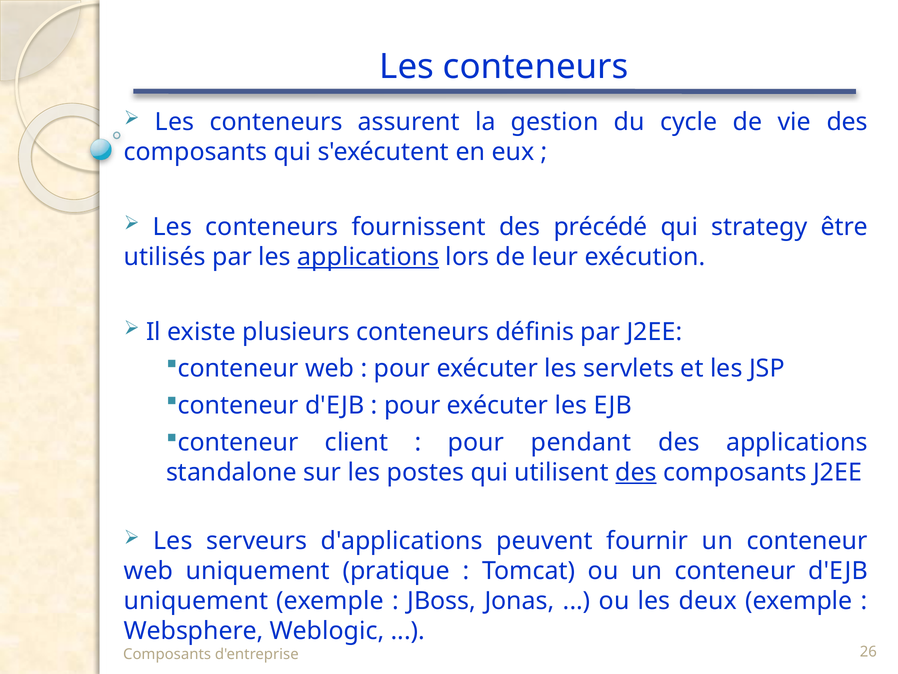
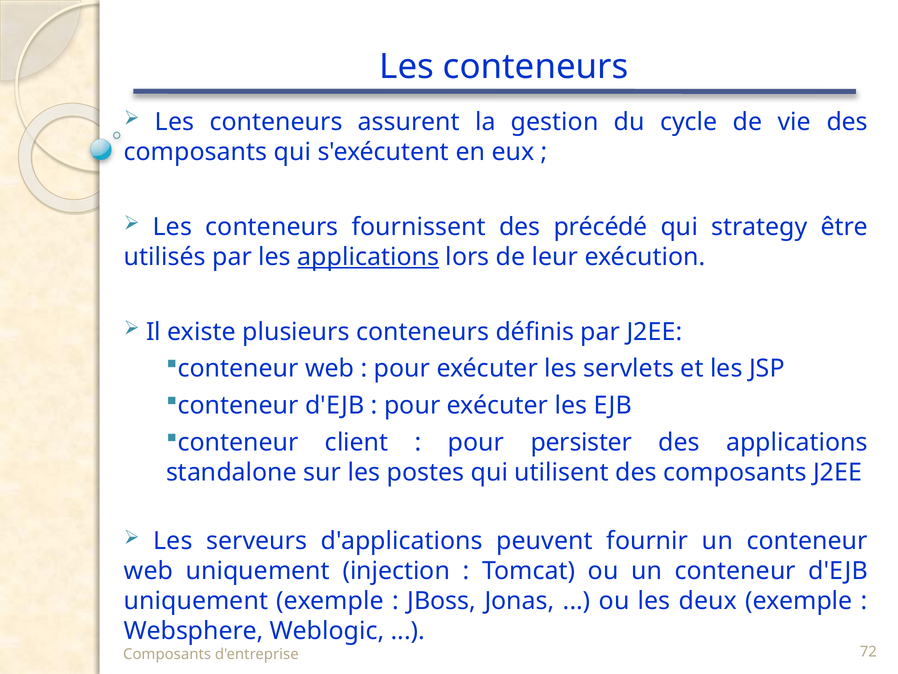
pendant: pendant -> persister (581, 442)
des underline: present -> none (636, 472)
pratique: pratique -> injection (396, 571)
26: 26 -> 72 (868, 651)
